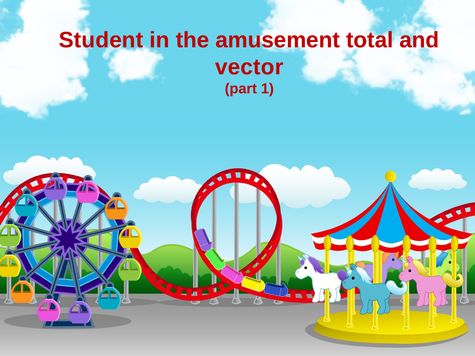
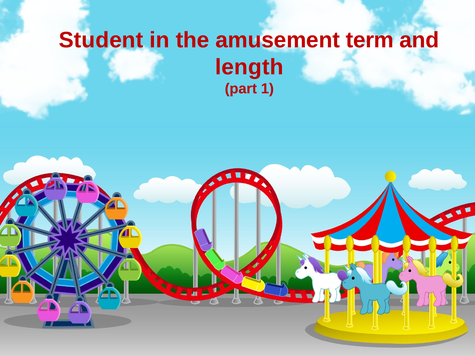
total: total -> term (370, 40)
vector: vector -> length (249, 67)
